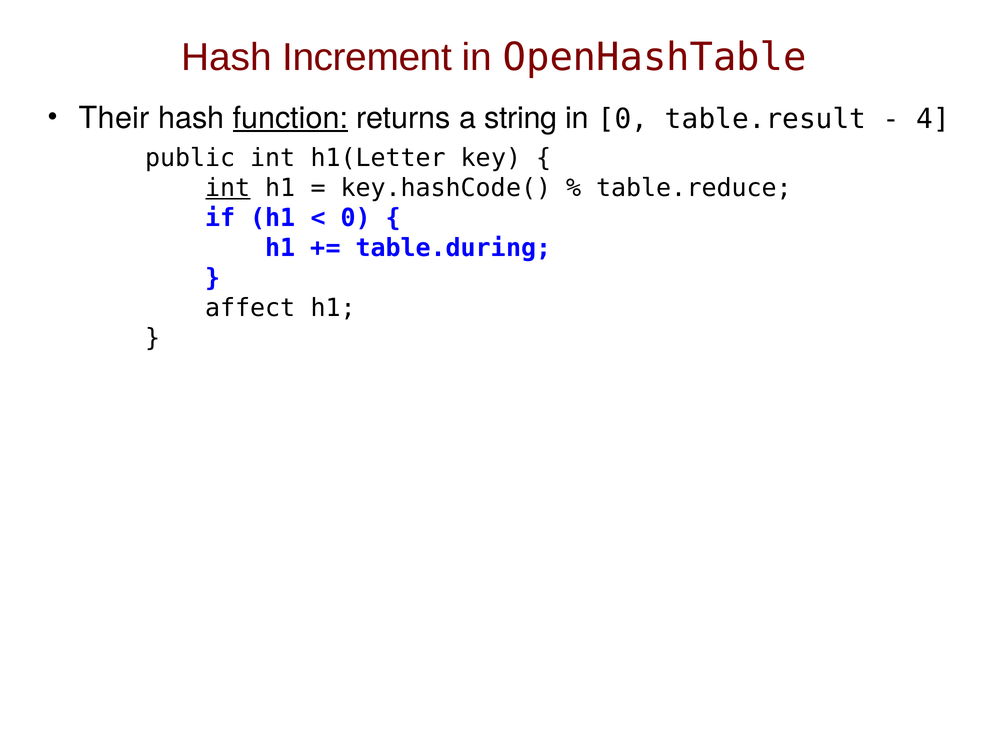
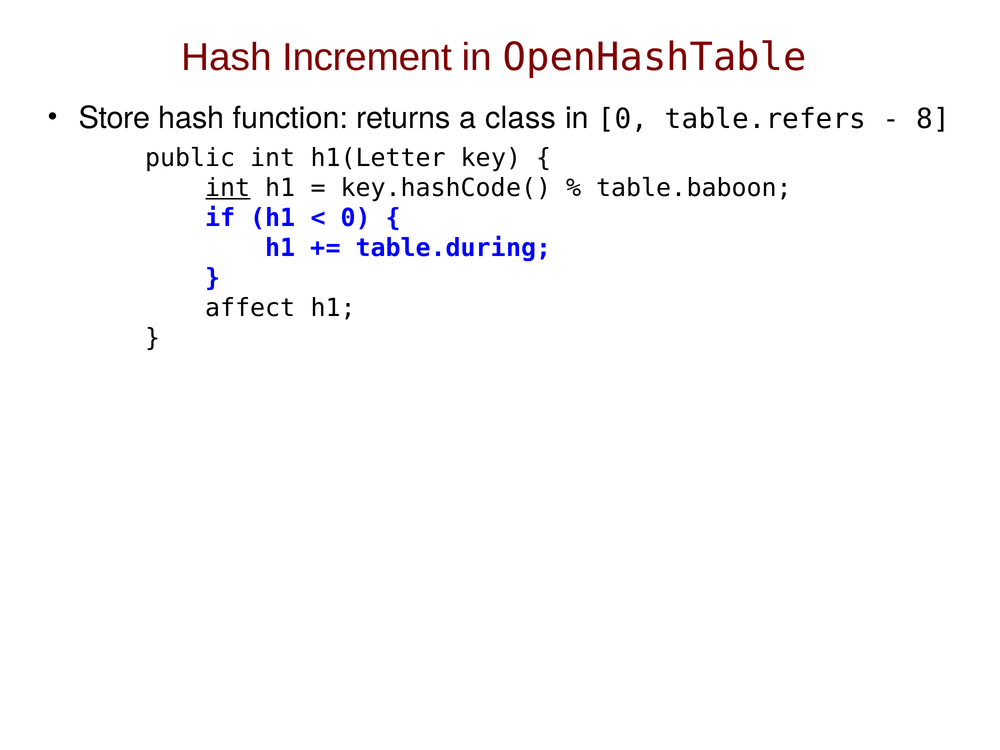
Their: Their -> Store (114, 118)
function underline: present -> none (290, 118)
string: string -> class (520, 118)
table.result: table.result -> table.refers (766, 119)
4: 4 -> 8 (933, 119)
table.reduce: table.reduce -> table.baboon (694, 188)
